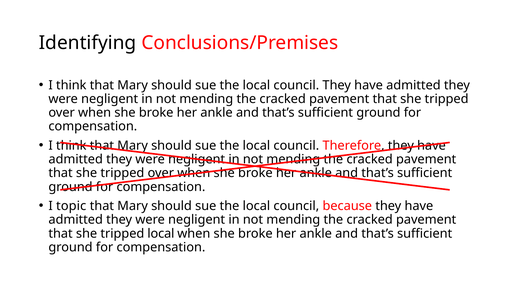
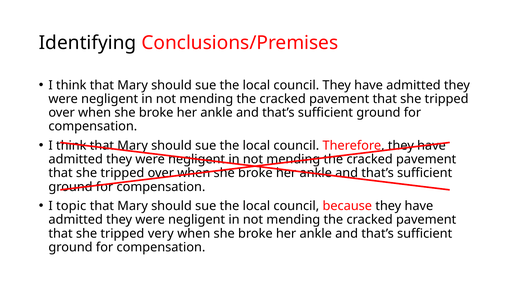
tripped local: local -> very (161, 233)
